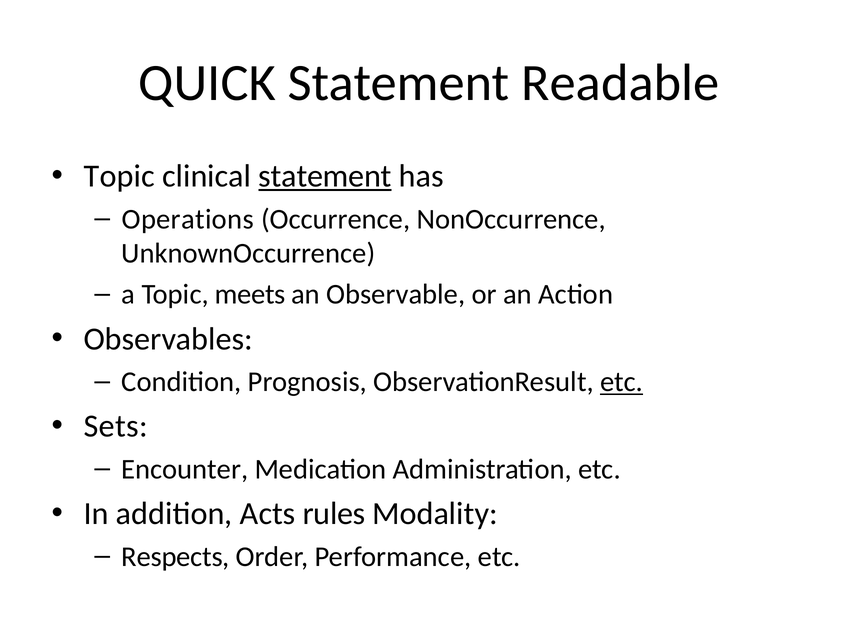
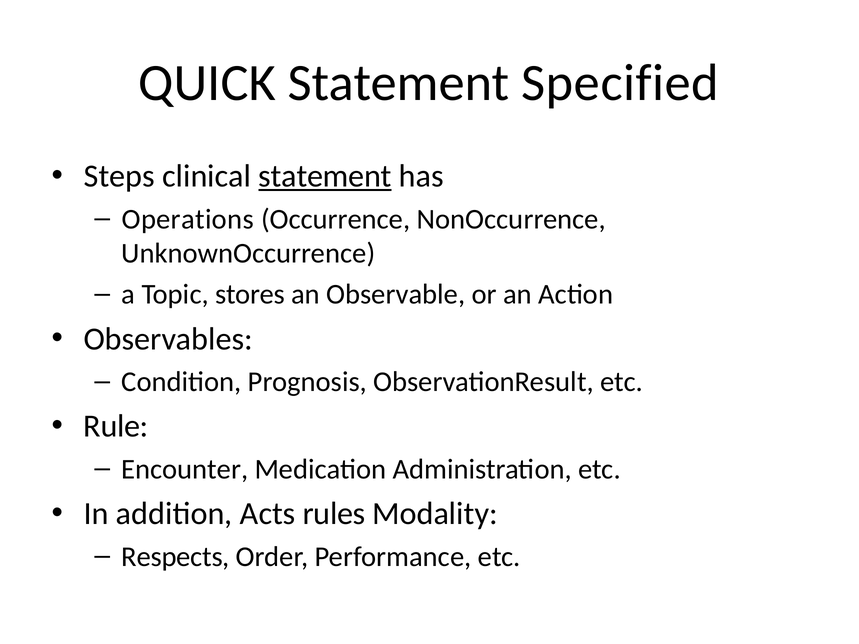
Readable: Readable -> Specified (620, 83)
Topic: Topic -> Steps (119, 176)
meets: meets -> stores (250, 295)
etc underline: present -> none (622, 382)
Sets: Sets -> Rule (116, 426)
